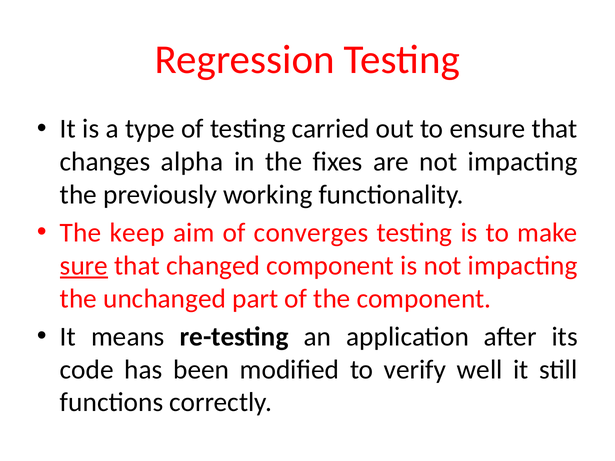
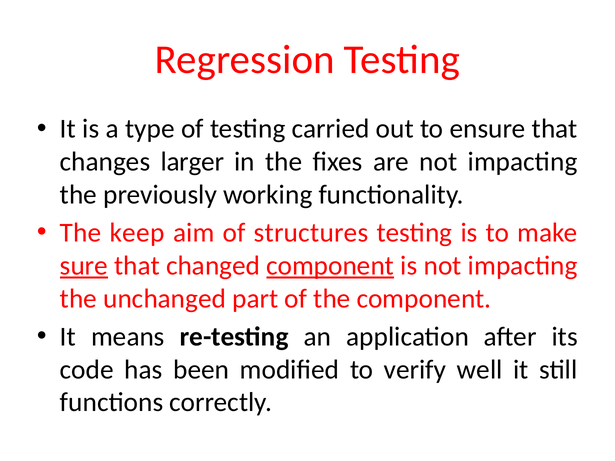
alpha: alpha -> larger (192, 162)
converges: converges -> structures (311, 233)
component underline: none -> present (330, 266)
